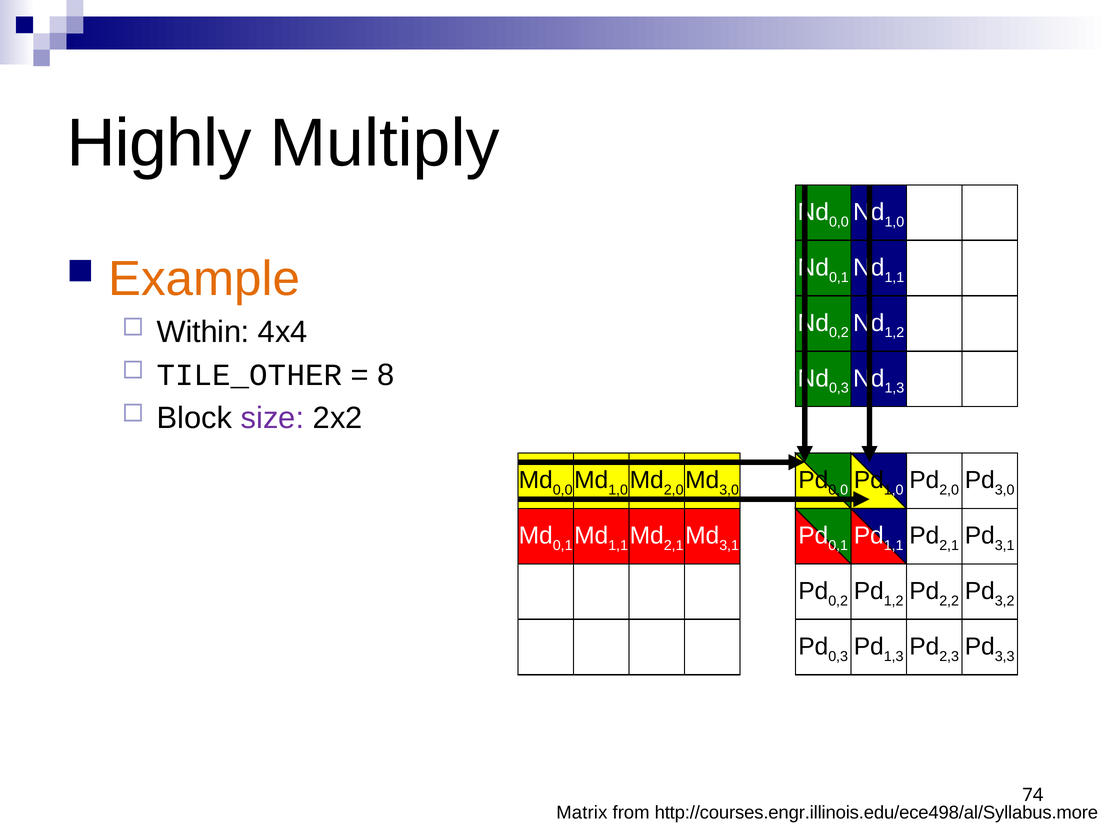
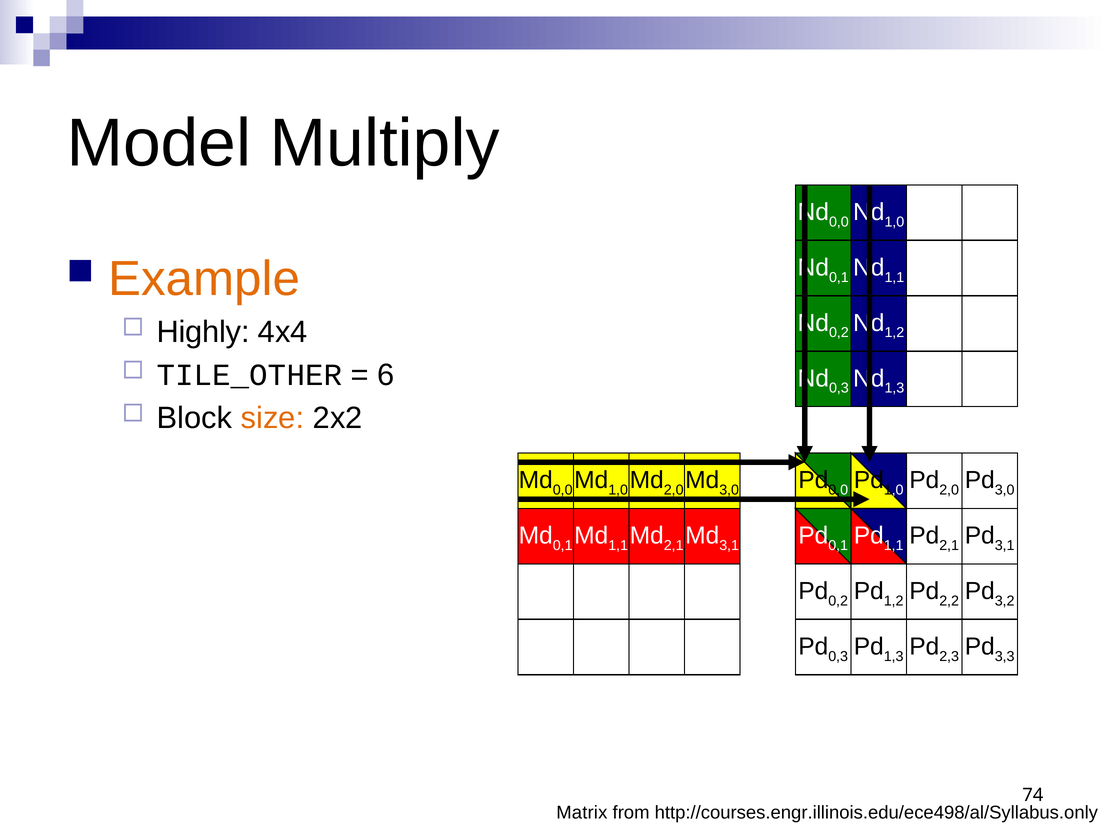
Highly: Highly -> Model (159, 143)
Within: Within -> Highly (203, 332)
8: 8 -> 6 (386, 375)
size colour: purple -> orange (272, 418)
http://courses.engr.illinois.edu/ece498/al/Syllabus.more: http://courses.engr.illinois.edu/ece498/al/Syllabus.more -> http://courses.engr.illinois.edu/ece498/al/Syllabus.only (876, 813)
